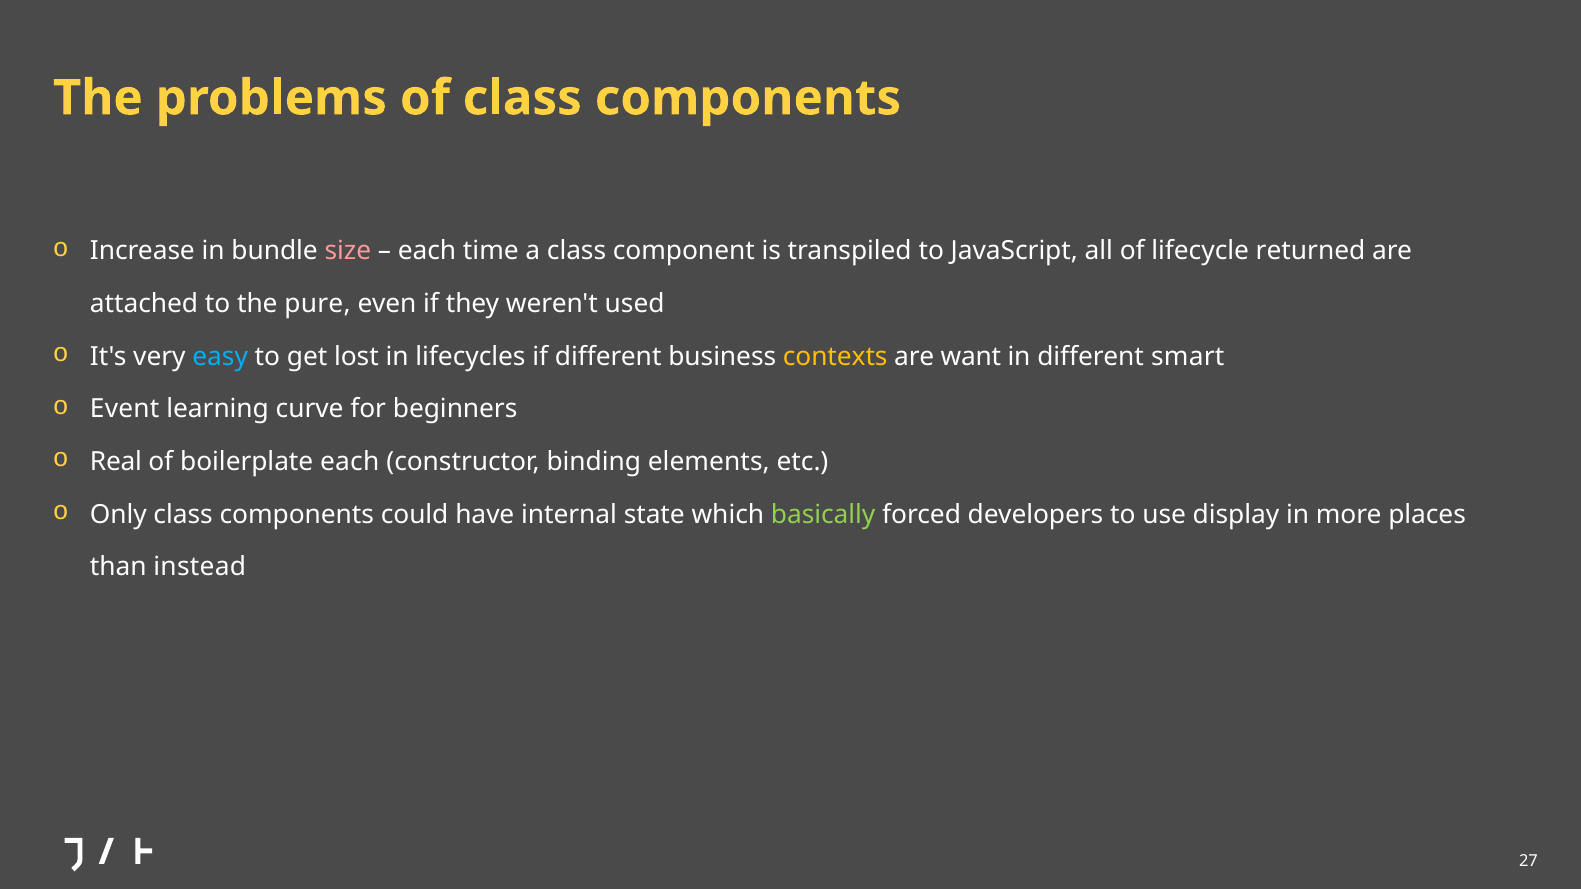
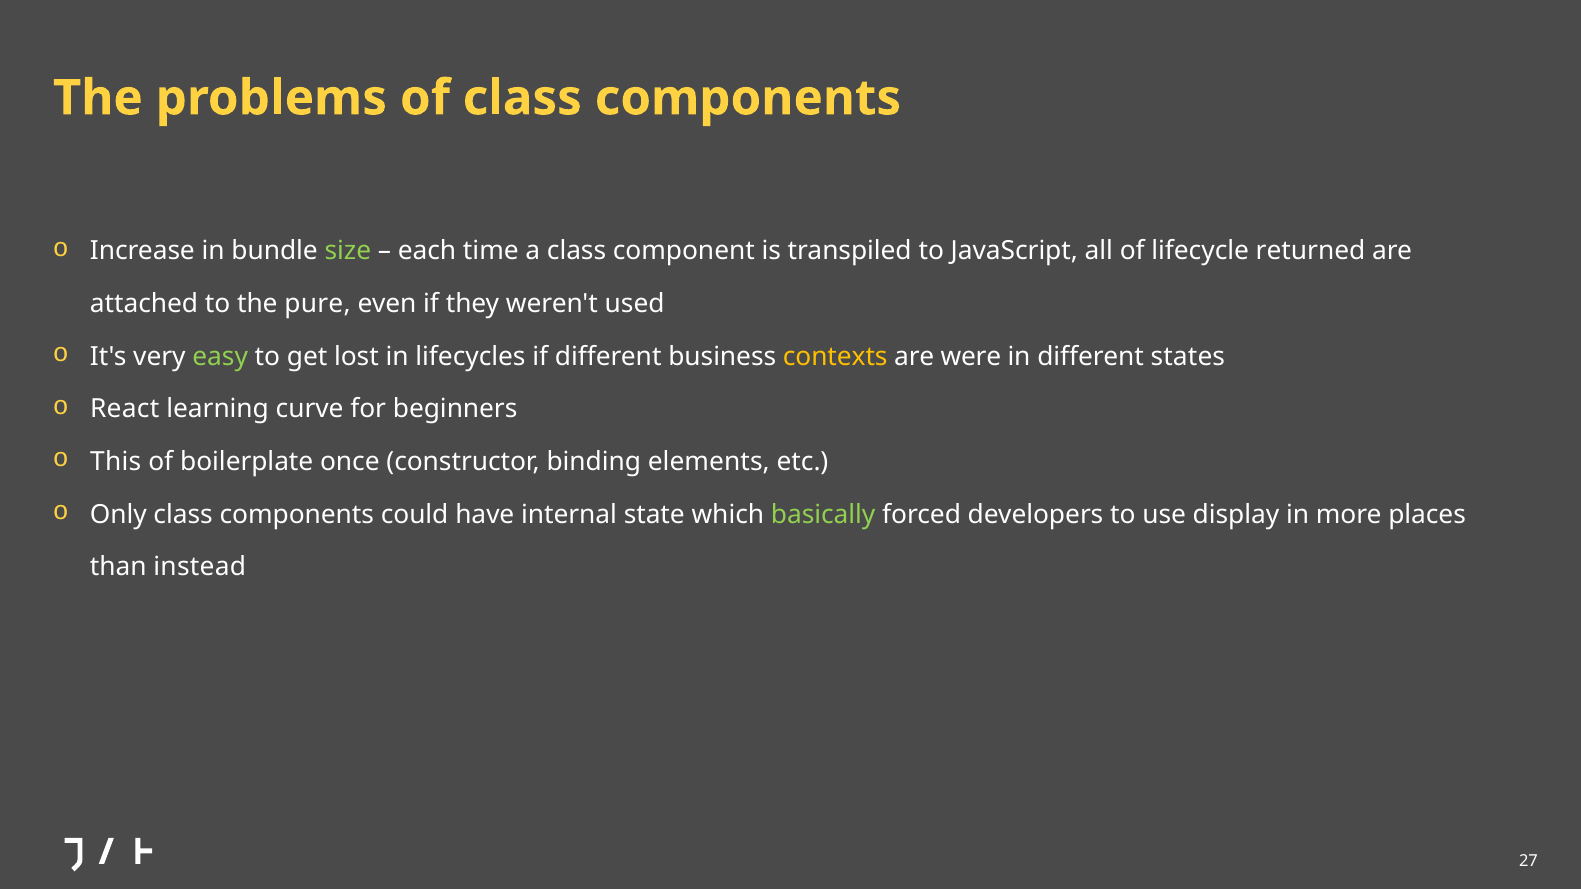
size colour: pink -> light green (348, 251)
easy colour: light blue -> light green (220, 357)
want: want -> were (971, 357)
smart: smart -> states (1188, 357)
Event: Event -> React (125, 409)
Real: Real -> This (116, 462)
boilerplate each: each -> once (350, 462)
